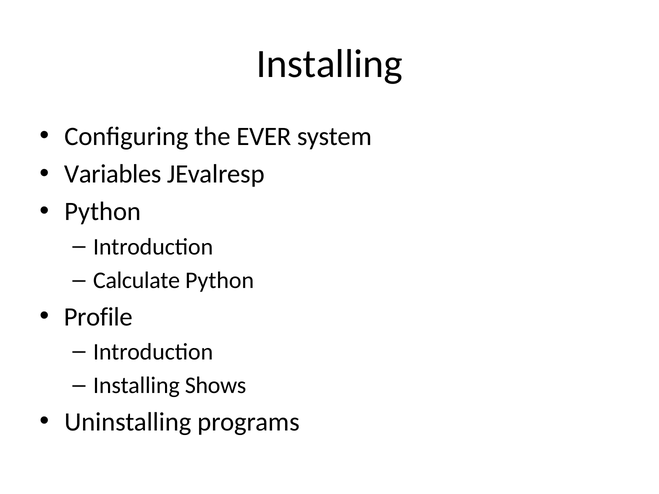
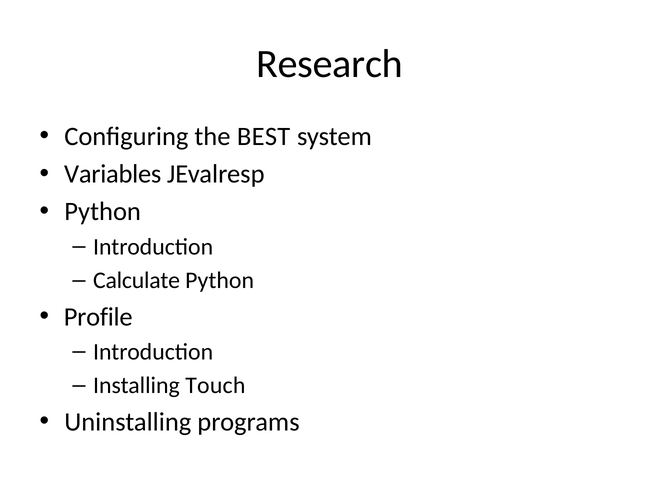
Installing: Installing -> Research (330, 64)
EVER: EVER -> BEST (264, 136)
Shows: Shows -> Touch (215, 386)
